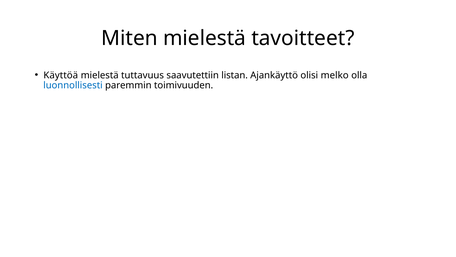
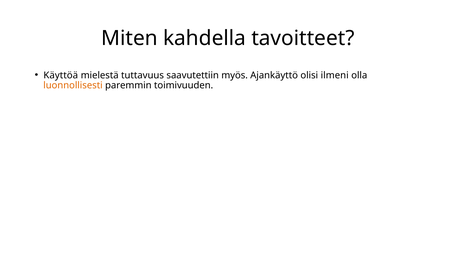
Miten mielestä: mielestä -> kahdella (205, 38)
listan: listan -> myös (235, 75)
melko: melko -> ilmeni (335, 75)
luonnollisesti colour: blue -> orange (73, 85)
